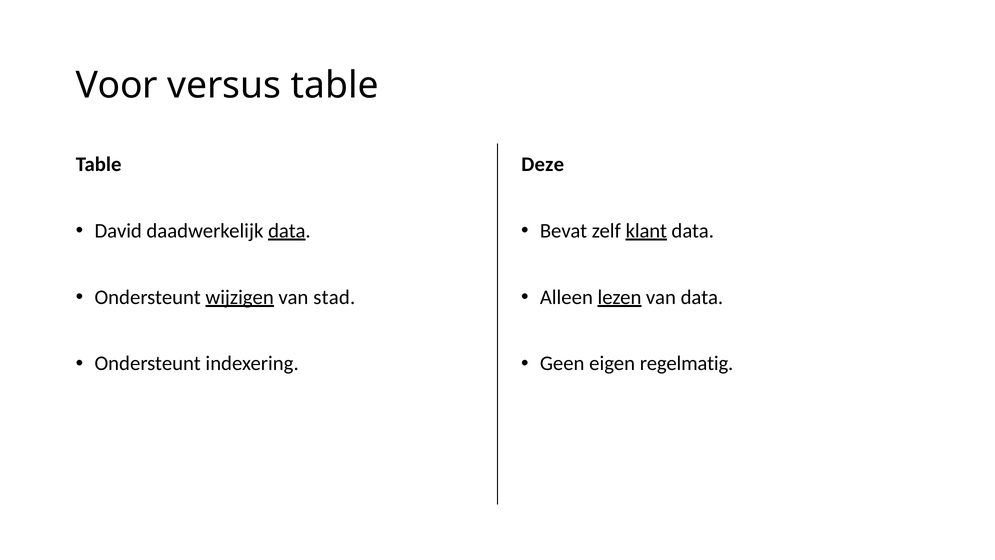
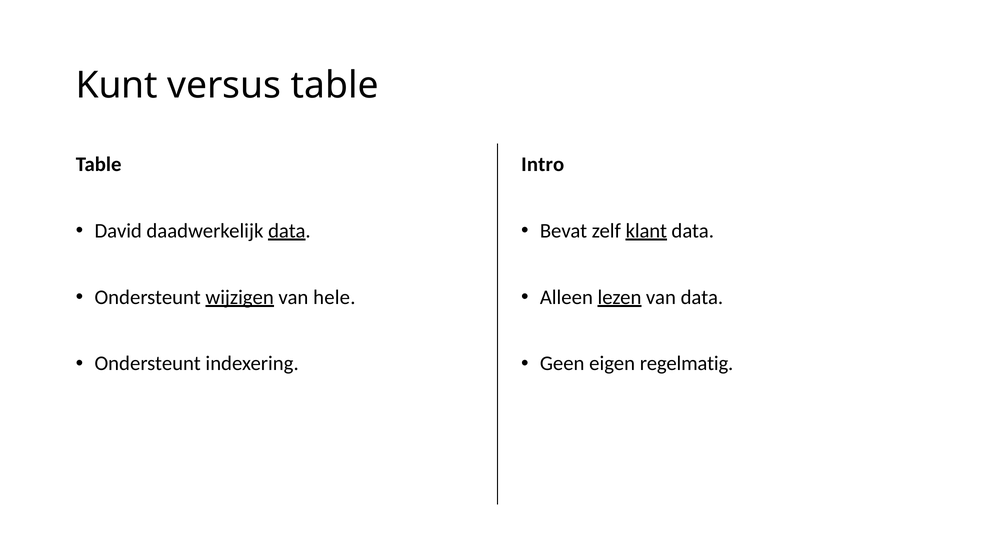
Voor: Voor -> Kunt (117, 85)
Deze: Deze -> Intro (543, 164)
stad: stad -> hele (334, 297)
